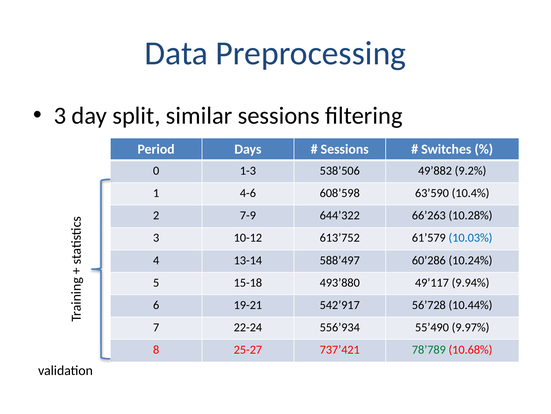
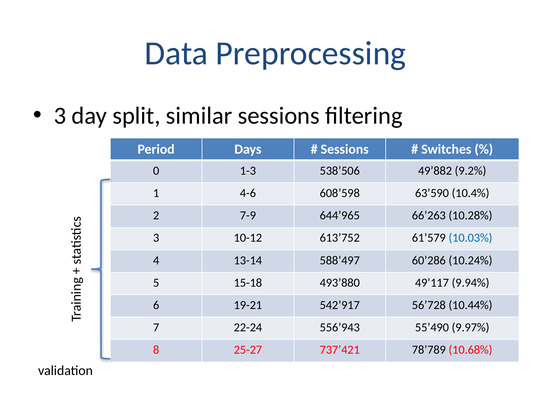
644’322: 644’322 -> 644’965 (340, 215)
556’934: 556’934 -> 556’943 (340, 327)
78’789 colour: green -> black (429, 349)
